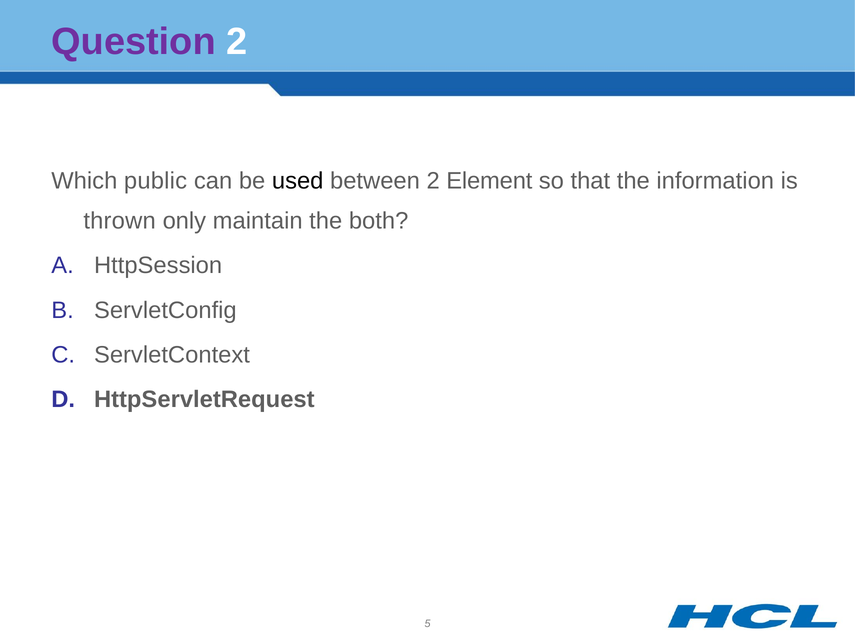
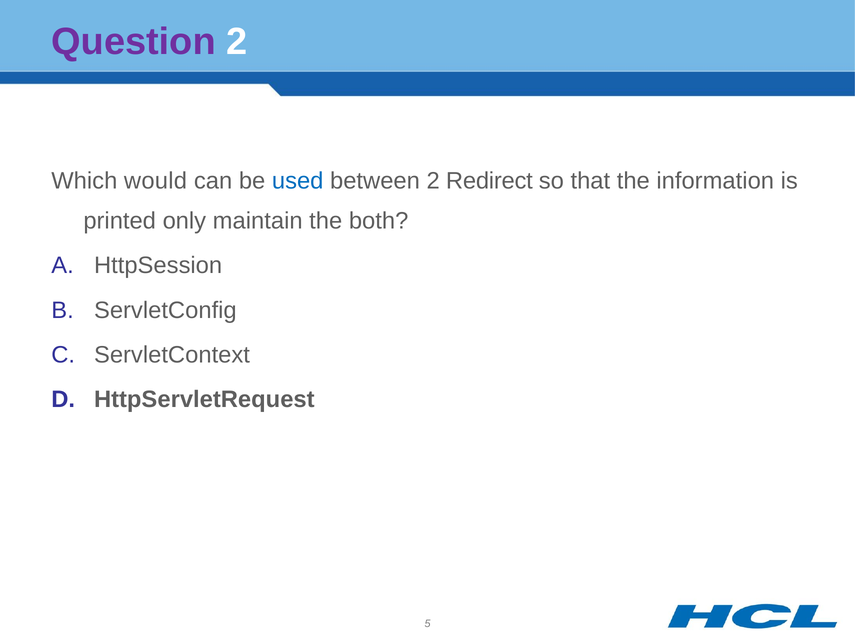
public: public -> would (156, 181)
used colour: black -> blue (298, 181)
Element: Element -> Redirect (489, 181)
thrown: thrown -> printed (120, 221)
